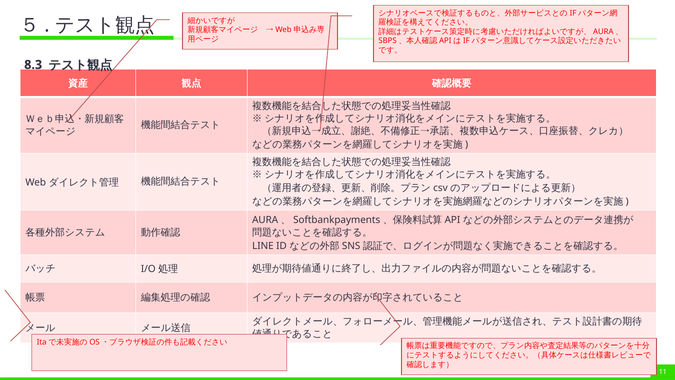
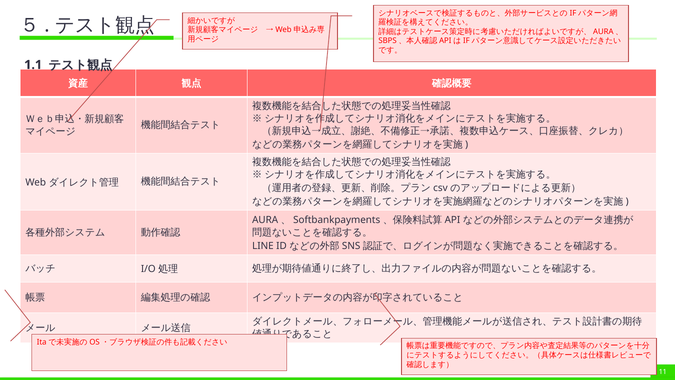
8.3: 8.3 -> 1.1 (33, 65)
